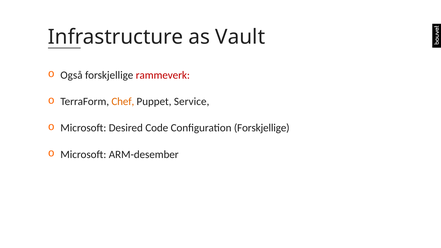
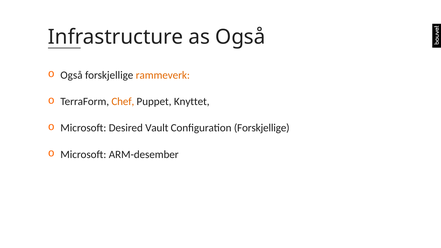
as Vault: Vault -> Også (240, 37)
rammeverk colour: red -> orange (163, 75)
Service: Service -> Knyttet (192, 102)
Code: Code -> Vault (157, 128)
